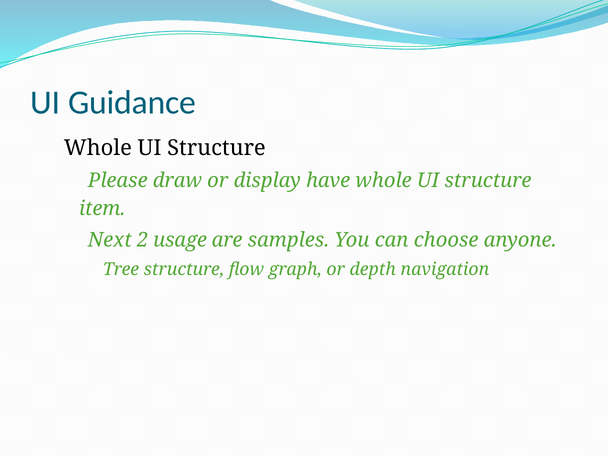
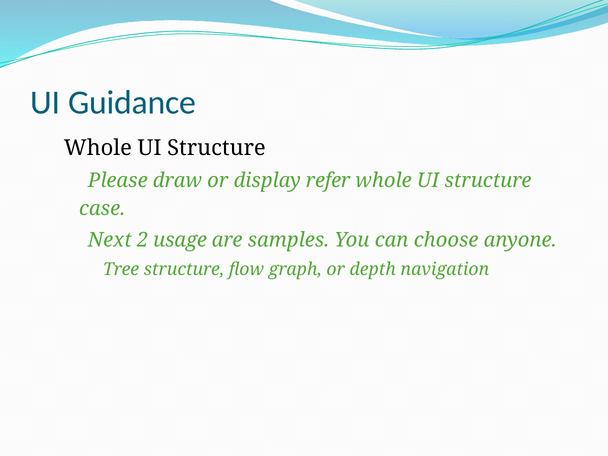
have: have -> refer (328, 181)
item: item -> case (102, 208)
